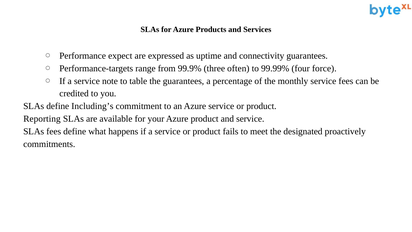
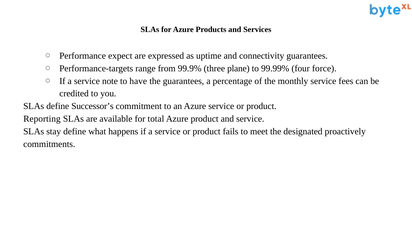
often: often -> plane (238, 68)
table: table -> have (138, 81)
Including’s: Including’s -> Successor’s (92, 106)
your: your -> total (156, 119)
SLAs fees: fees -> stay (54, 131)
